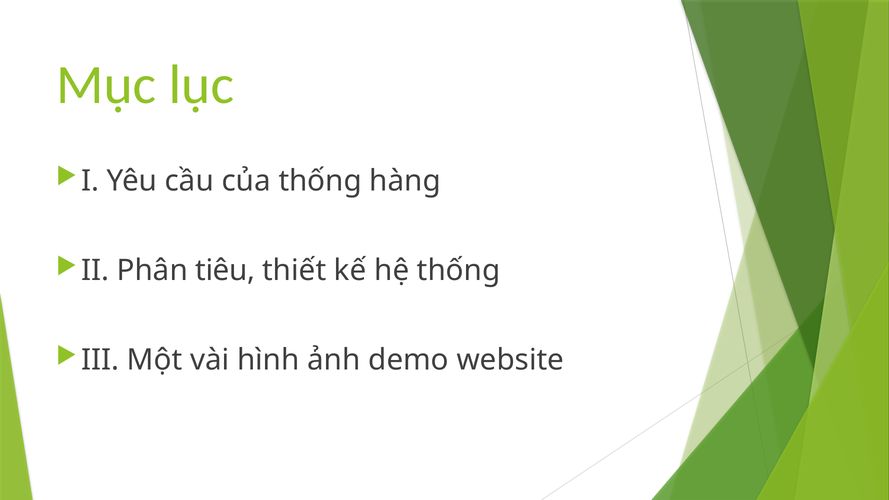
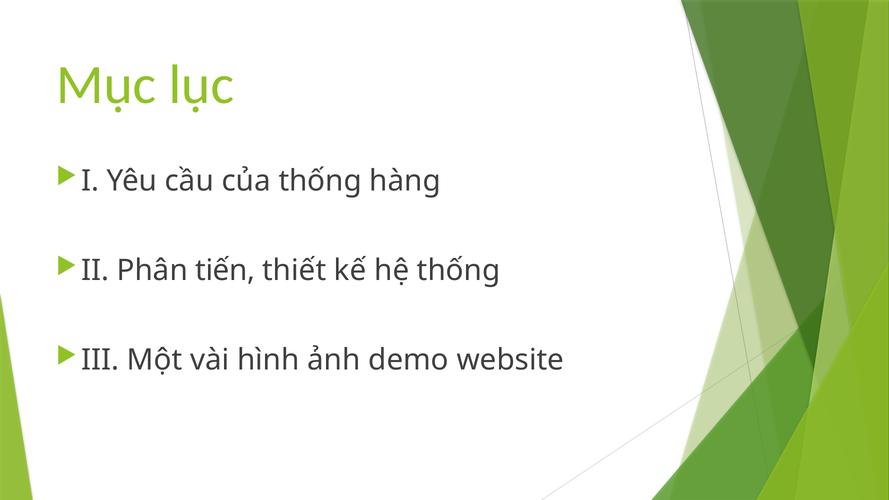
tiêu: tiêu -> tiến (225, 270)
